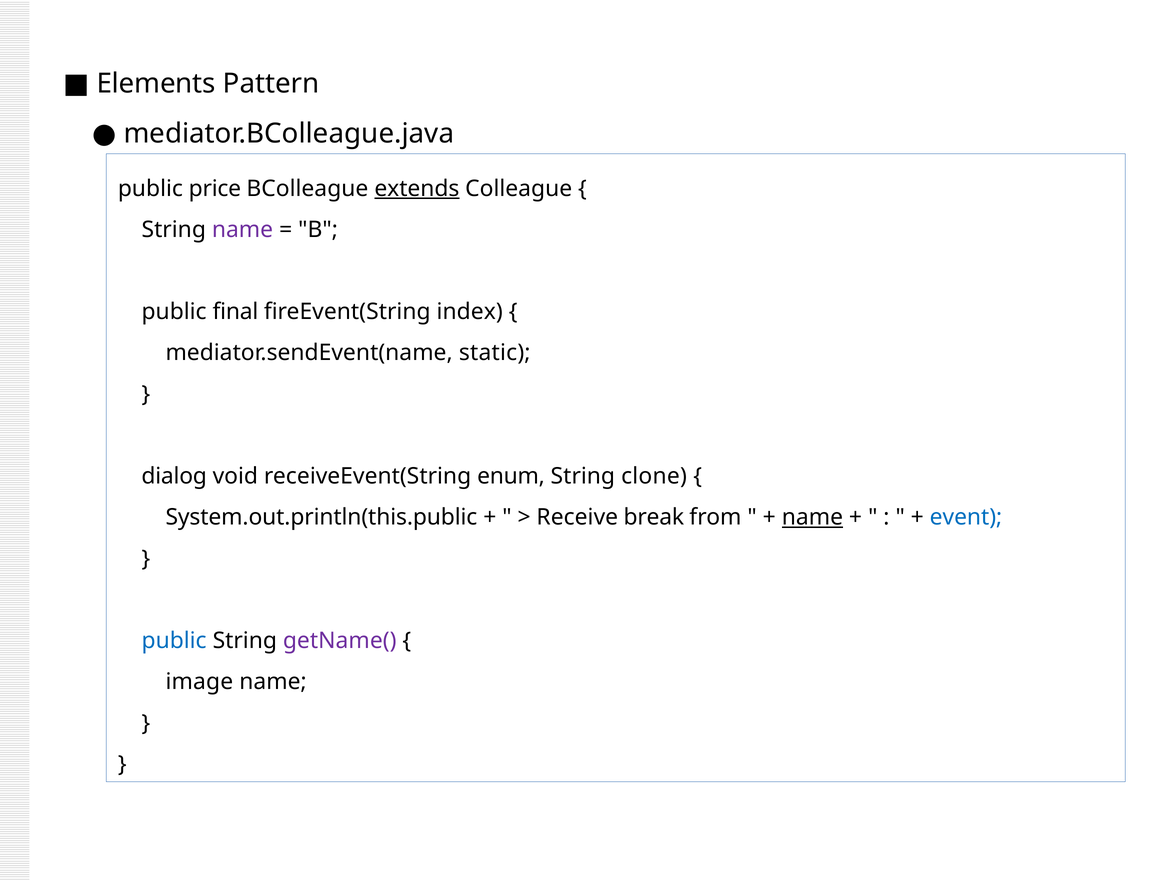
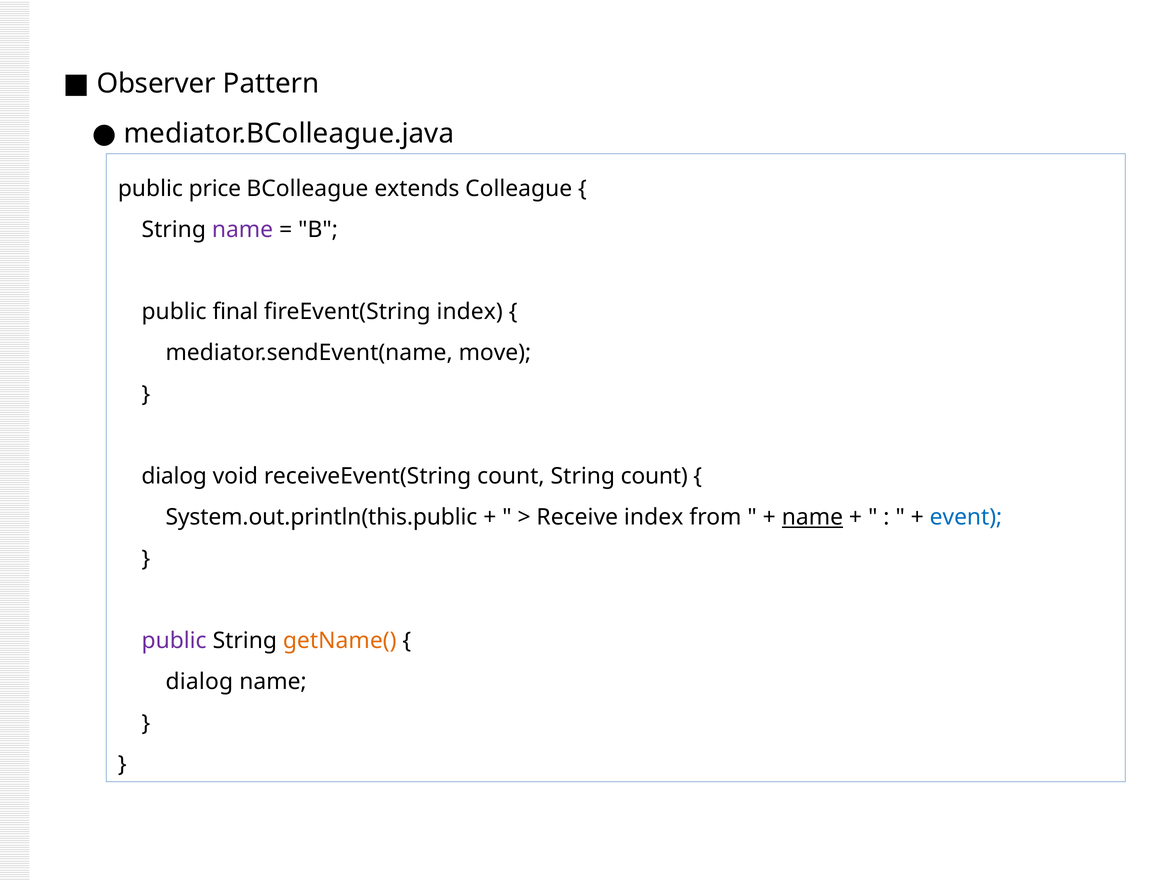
Elements: Elements -> Observer (156, 84)
extends underline: present -> none (417, 189)
static: static -> move (495, 353)
receiveEvent(String enum: enum -> count (511, 476)
String clone: clone -> count (654, 476)
Receive break: break -> index (654, 518)
public colour: blue -> purple (174, 641)
getName( colour: purple -> orange (340, 641)
image: image -> dialog (199, 682)
